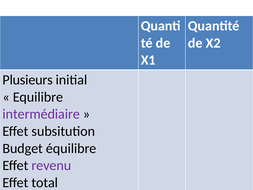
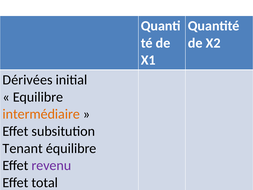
Plusieurs: Plusieurs -> Dérivées (28, 80)
intermédiaire colour: purple -> orange (41, 114)
Budget: Budget -> Tenant (23, 148)
